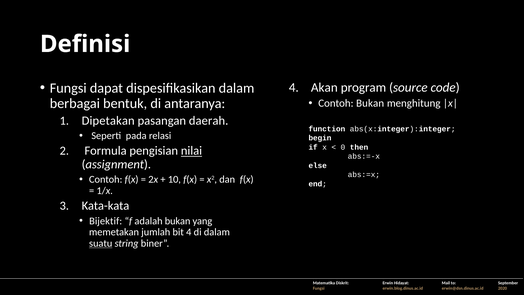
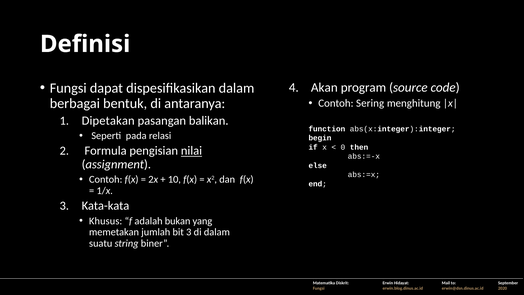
Contoh Bukan: Bukan -> Sering (370, 103)
daerah: daerah -> balikan (209, 120)
Bijektif: Bijektif -> Khusus (106, 221)
bit 4: 4 -> 3 (189, 232)
suatu underline: present -> none (101, 243)
